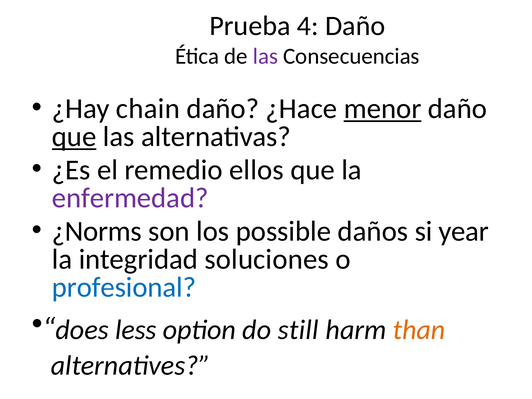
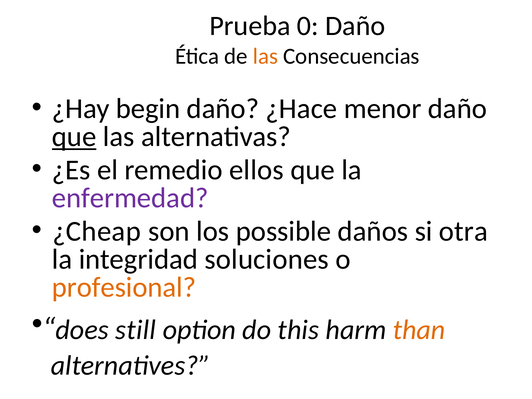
4: 4 -> 0 (308, 26)
las colour: purple -> orange (265, 56)
chain: chain -> begin (148, 109)
menor underline: present -> none (383, 109)
¿Norms: ¿Norms -> ¿Cheap (97, 231)
year: year -> otra (463, 231)
profesional colour: blue -> orange (124, 287)
less: less -> still (136, 330)
still: still -> this (298, 330)
